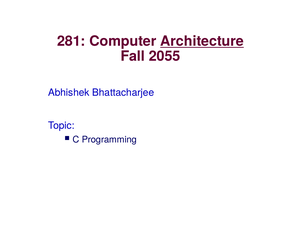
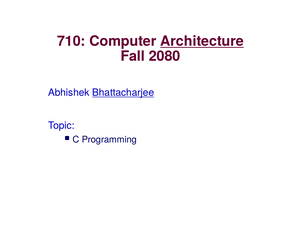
281: 281 -> 710 (71, 41)
2055: 2055 -> 2080 (165, 56)
Bhattacharjee underline: none -> present (123, 93)
